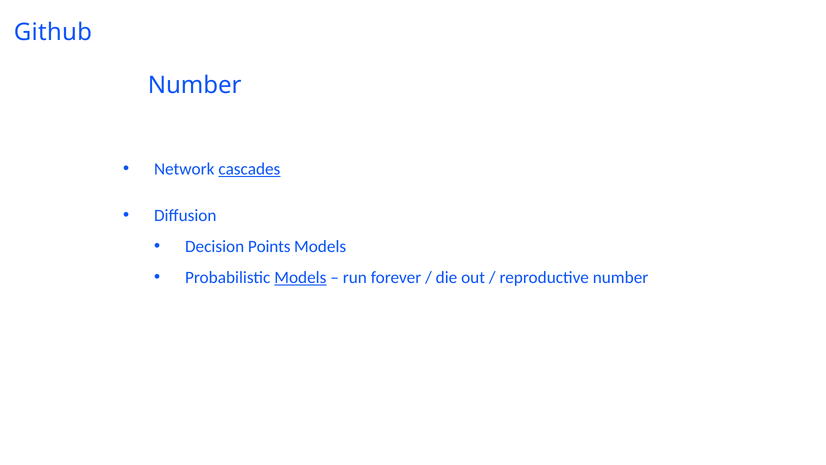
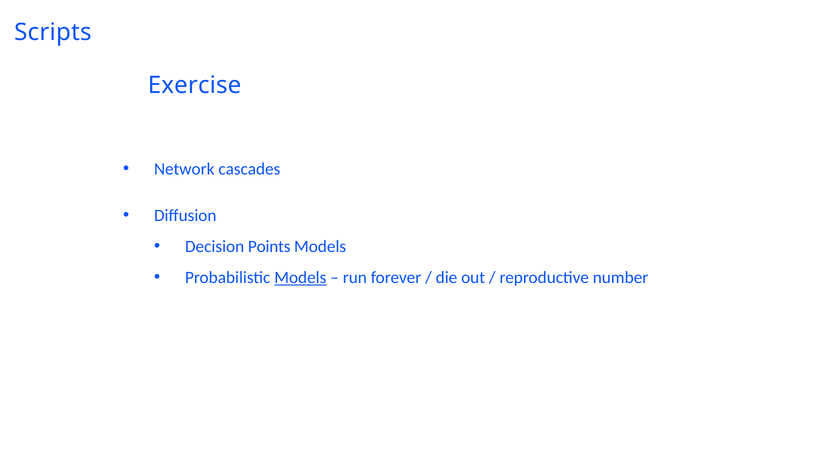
Github: Github -> Scripts (53, 33)
Number: Number -> Exercise (195, 85)
cascades underline: present -> none (249, 169)
